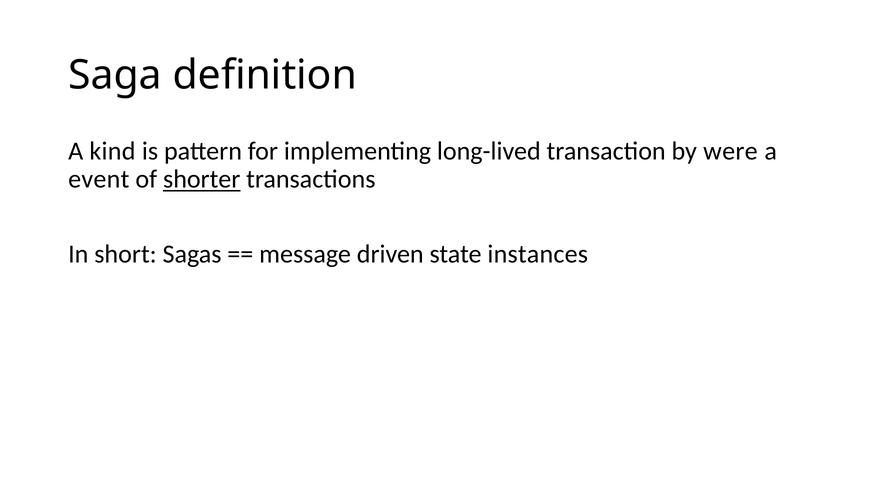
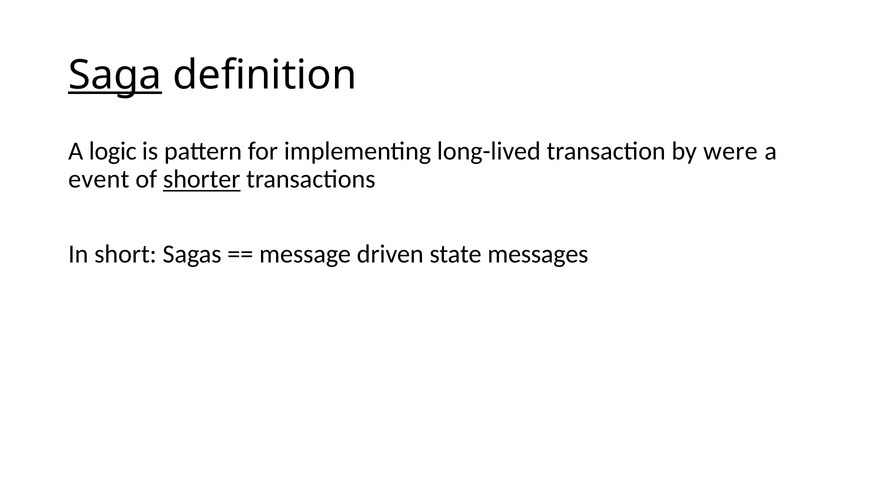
Saga underline: none -> present (115, 75)
kind: kind -> logic (113, 151)
instances: instances -> messages (538, 255)
